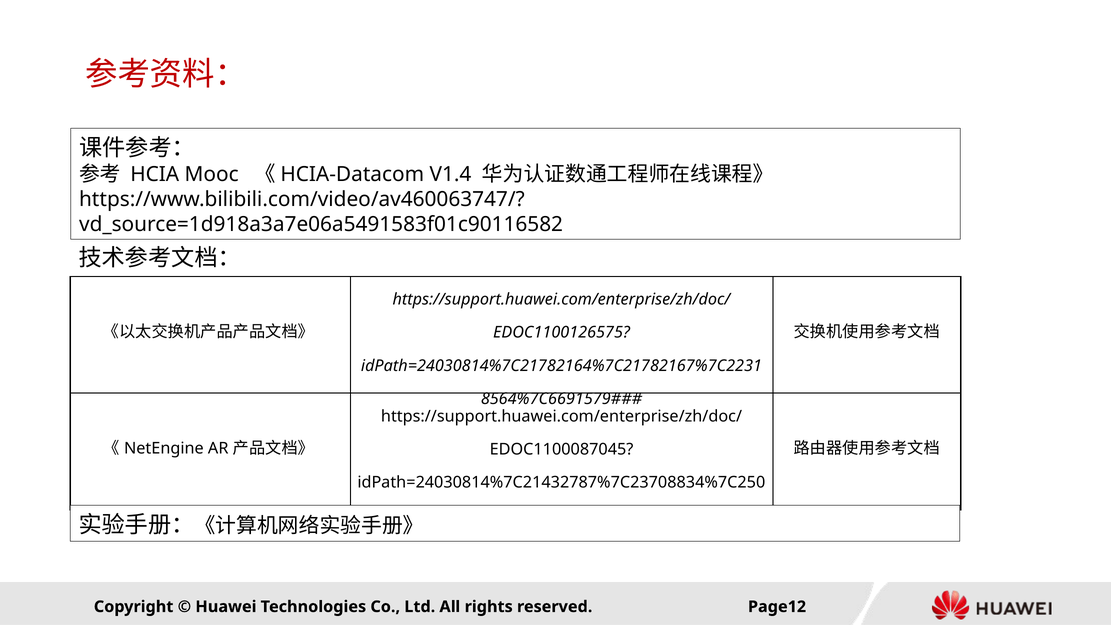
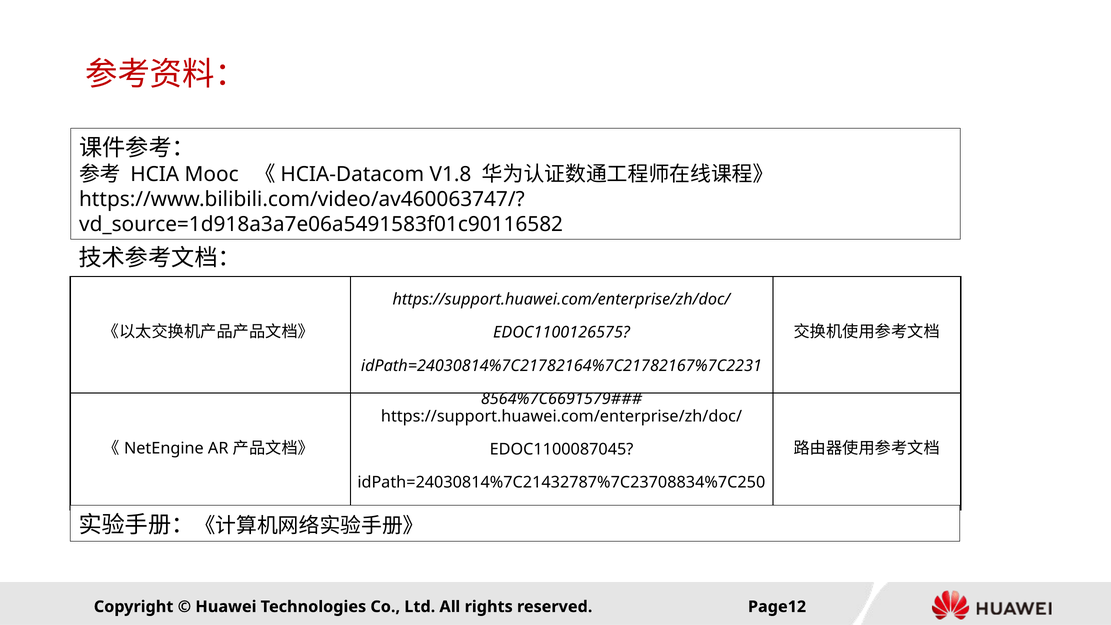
V1.4: V1.4 -> V1.8 (450, 174)
